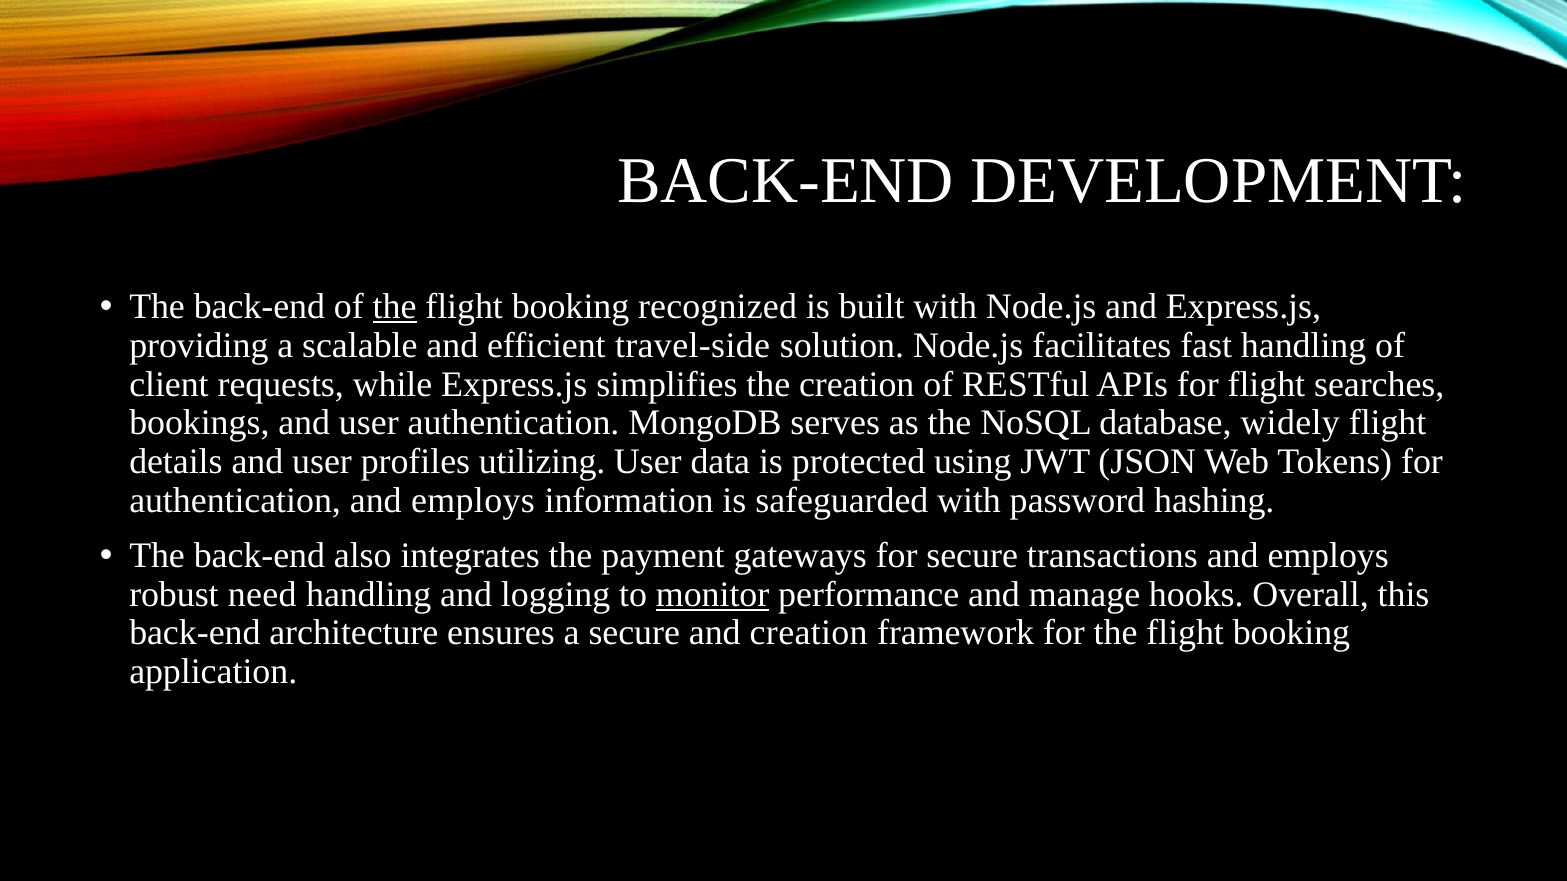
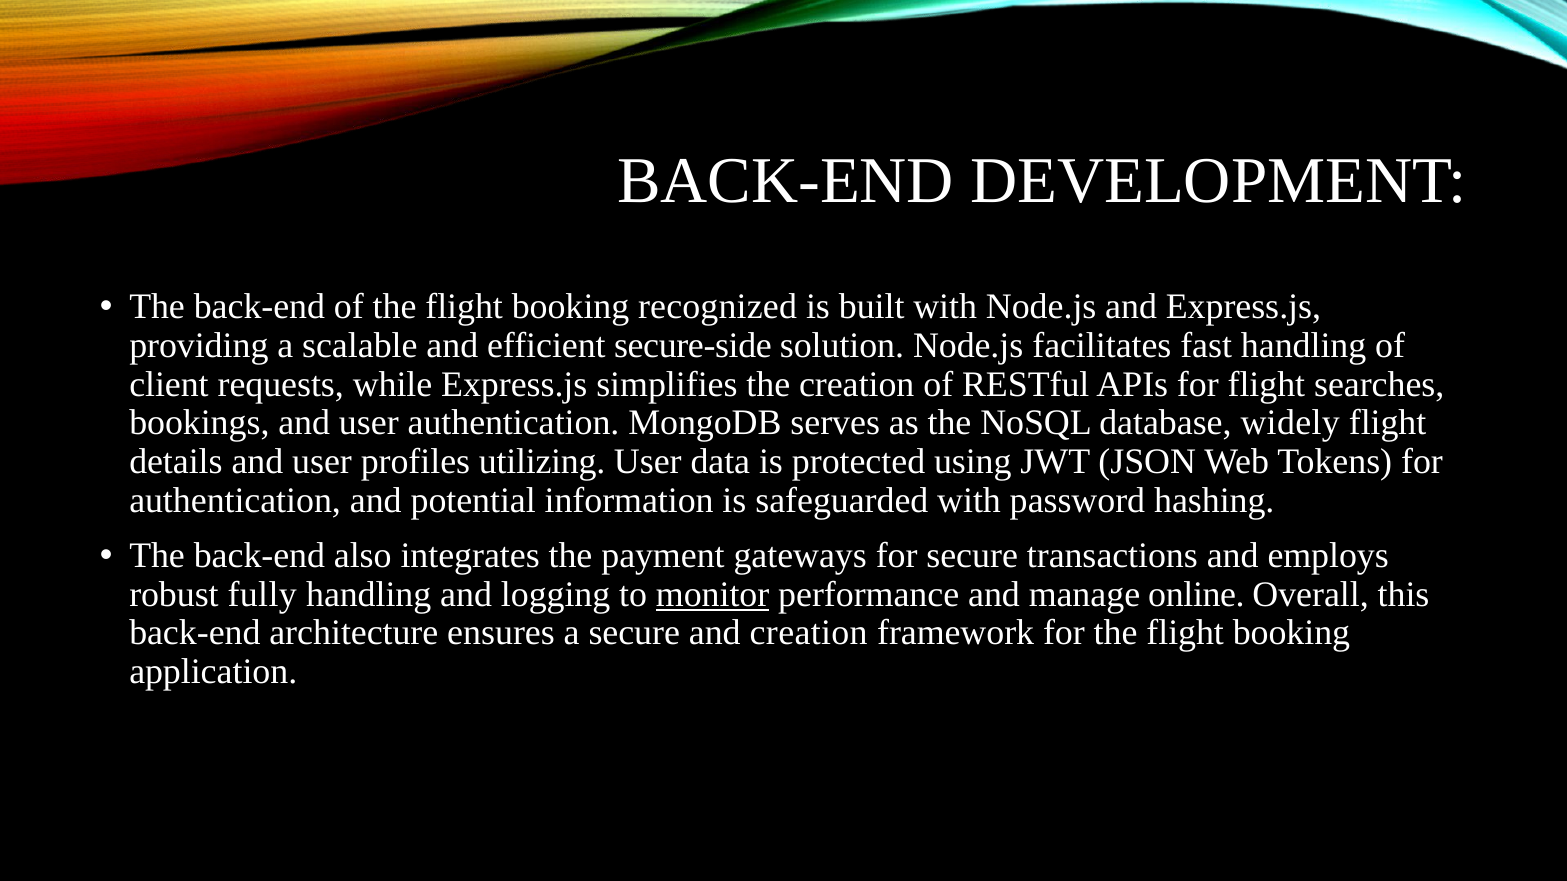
the underline: present -> none (395, 307)
travel-side: travel-side -> secure-side (693, 346)
authentication and employs: employs -> potential (473, 501)
need: need -> fully (262, 595)
hooks: hooks -> online (1196, 595)
